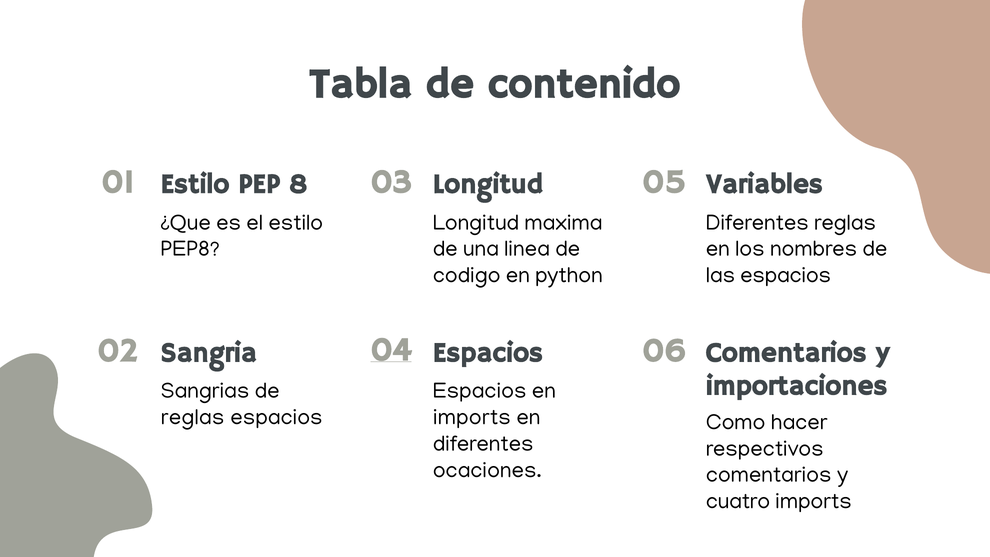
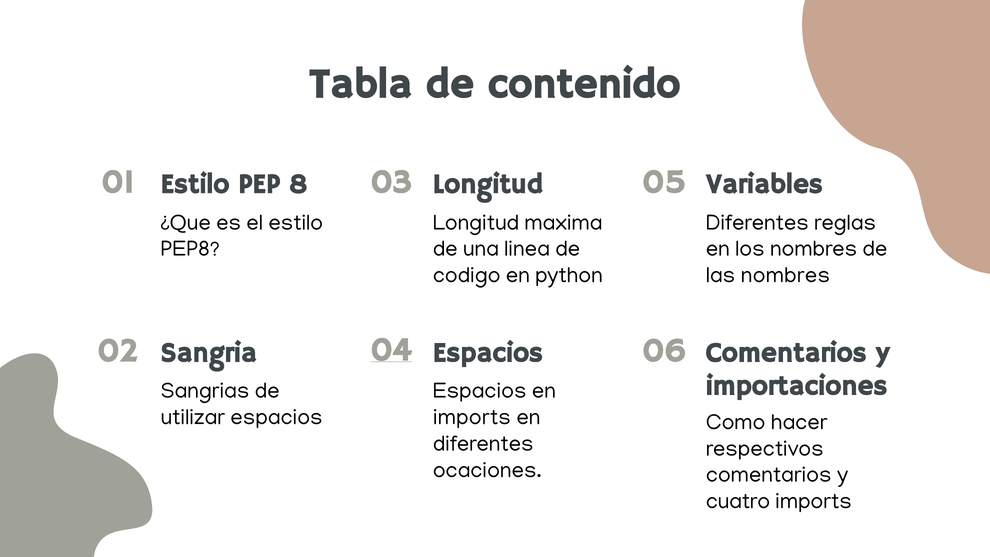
las espacios: espacios -> nombres (785, 275)
reglas: reglas -> utilizar (193, 417)
